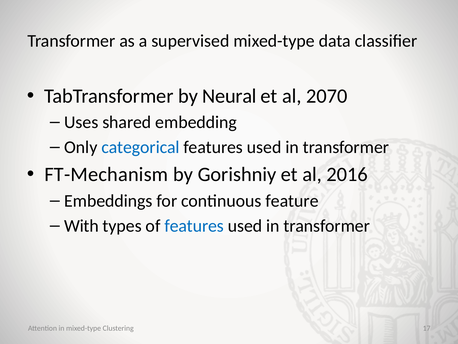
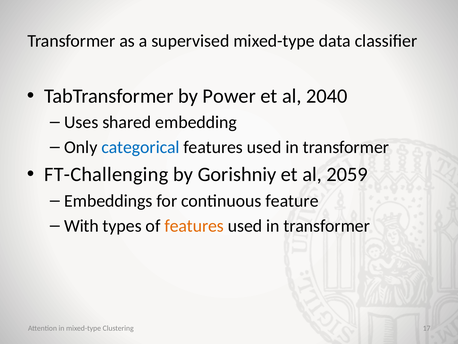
Neural: Neural -> Power (229, 96)
2070: 2070 -> 2040 (327, 96)
FT-Mechanism: FT-Mechanism -> FT-Challenging (106, 174)
2016: 2016 -> 2059 (347, 174)
features colour: blue -> orange (194, 226)
